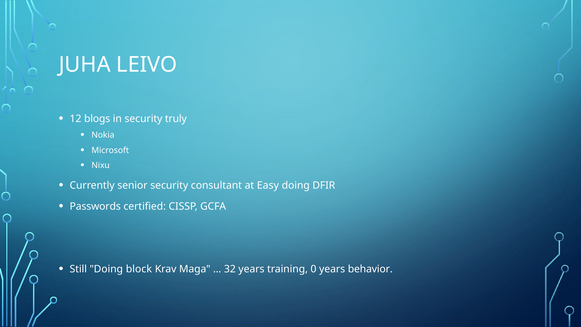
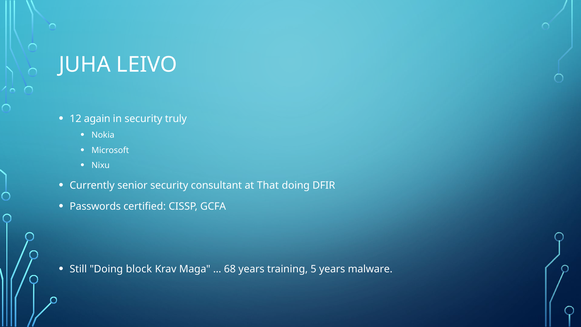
blogs: blogs -> again (97, 119)
Easy: Easy -> That (268, 185)
32: 32 -> 68 (230, 269)
0: 0 -> 5 (313, 269)
behavior: behavior -> malware (370, 269)
